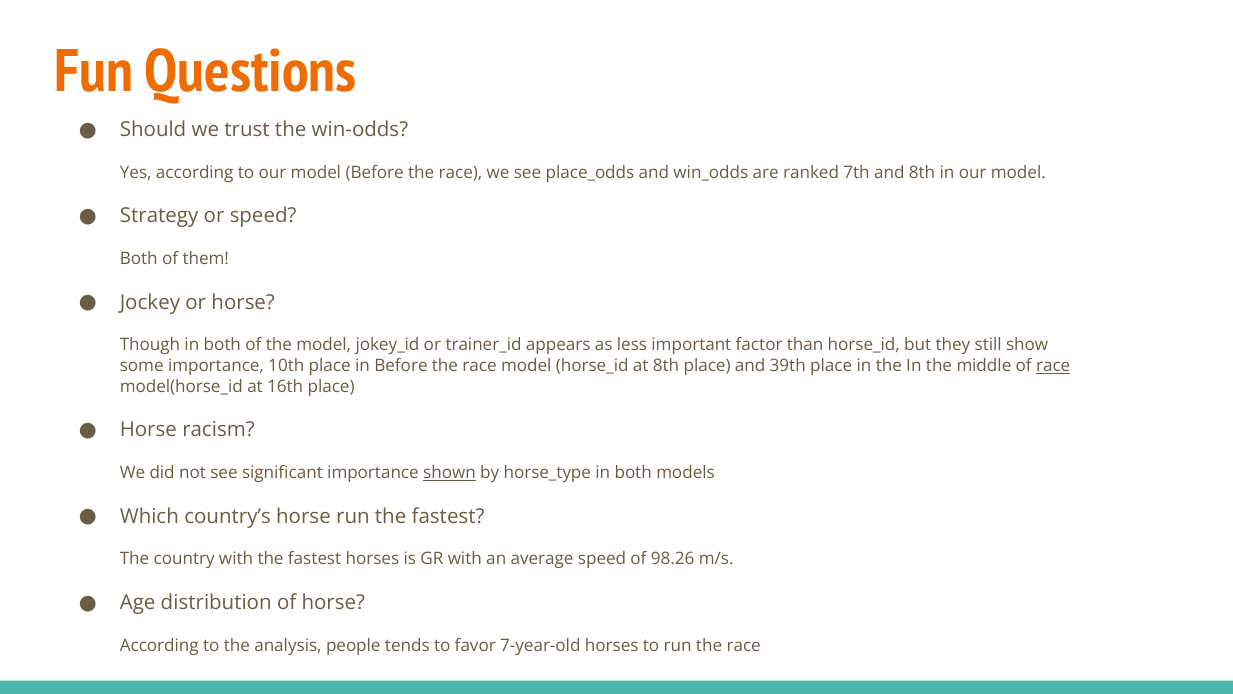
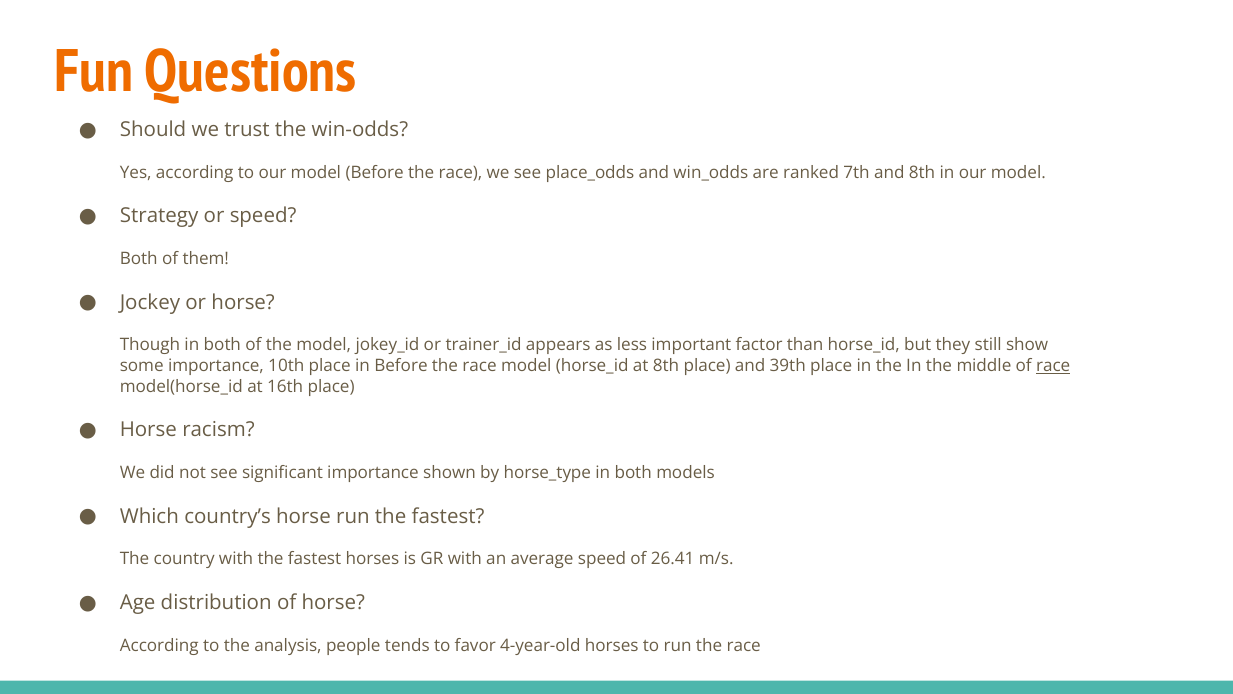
shown underline: present -> none (449, 473)
98.26: 98.26 -> 26.41 (673, 559)
7-year-old: 7-year-old -> 4-year-old (540, 645)
